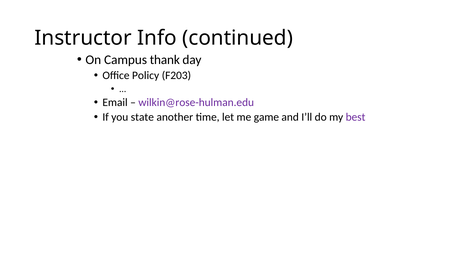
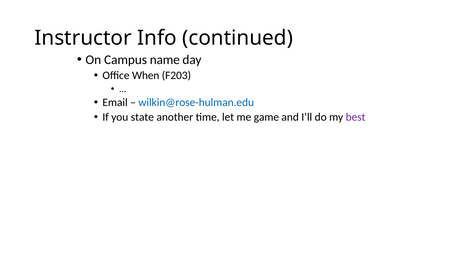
thank: thank -> name (165, 60)
Policy: Policy -> When (146, 75)
wilkin@rose-hulman.edu colour: purple -> blue (196, 102)
